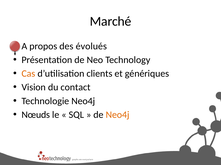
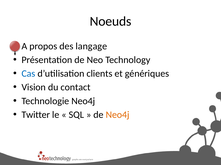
Marché: Marché -> Noeuds (111, 21)
évolués: évolués -> langage (91, 46)
Cas colour: orange -> blue (28, 74)
Nœuds: Nœuds -> Twitter (36, 115)
